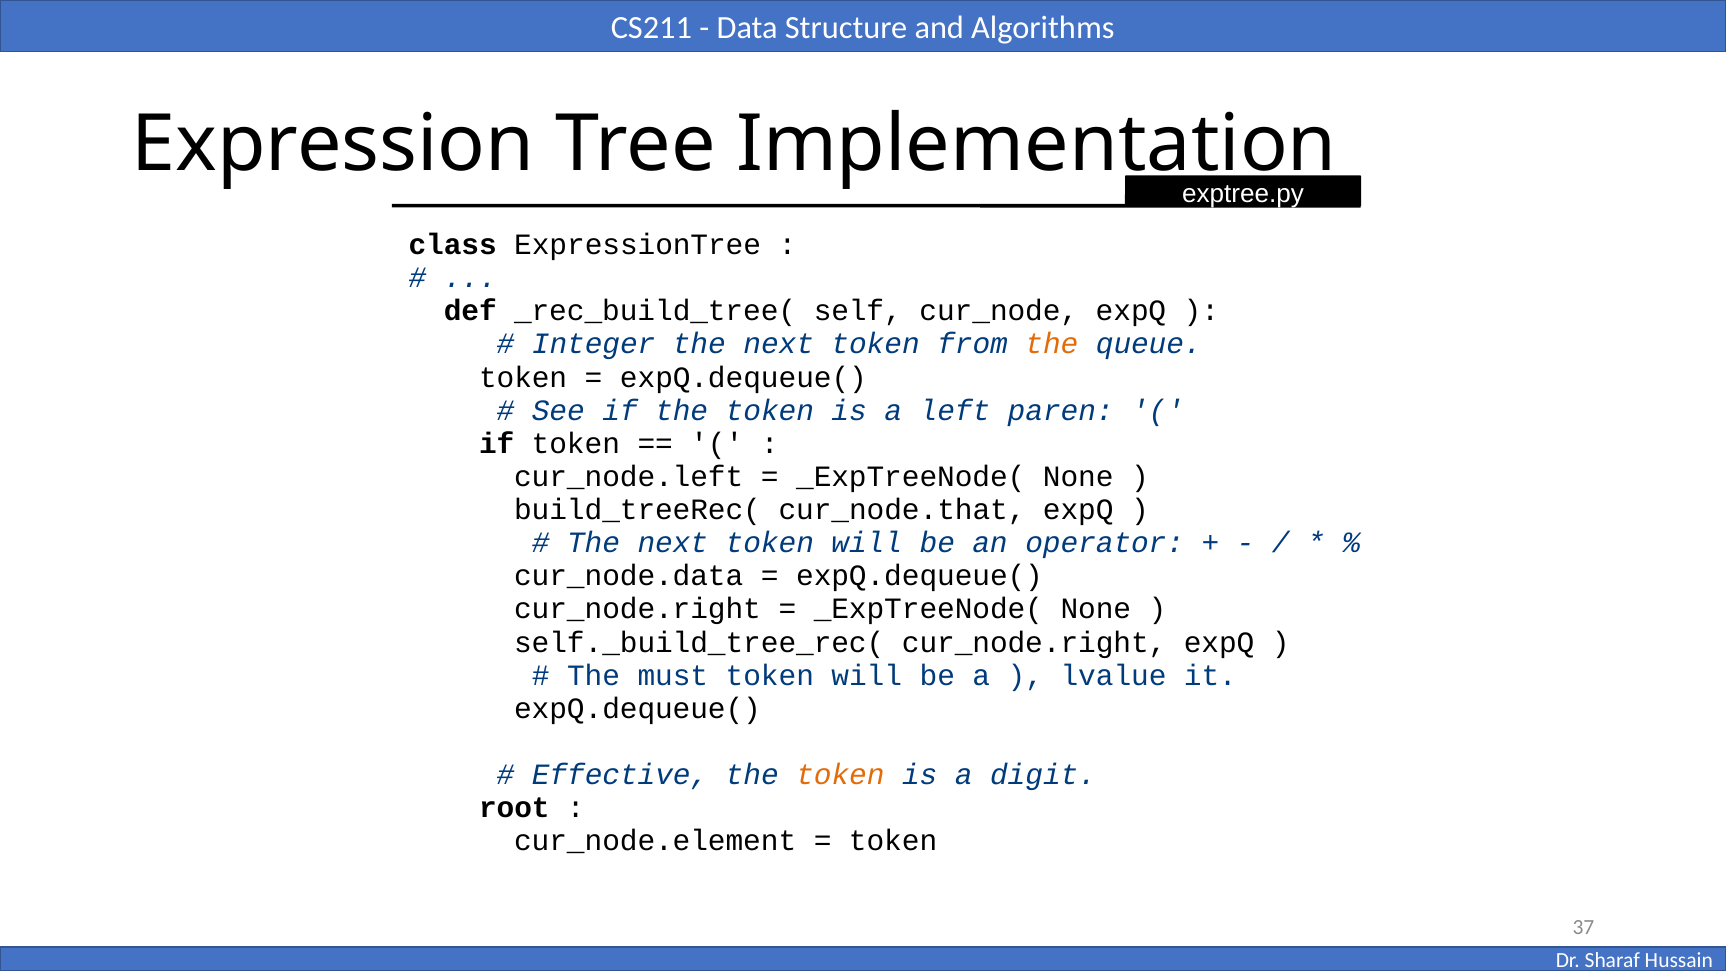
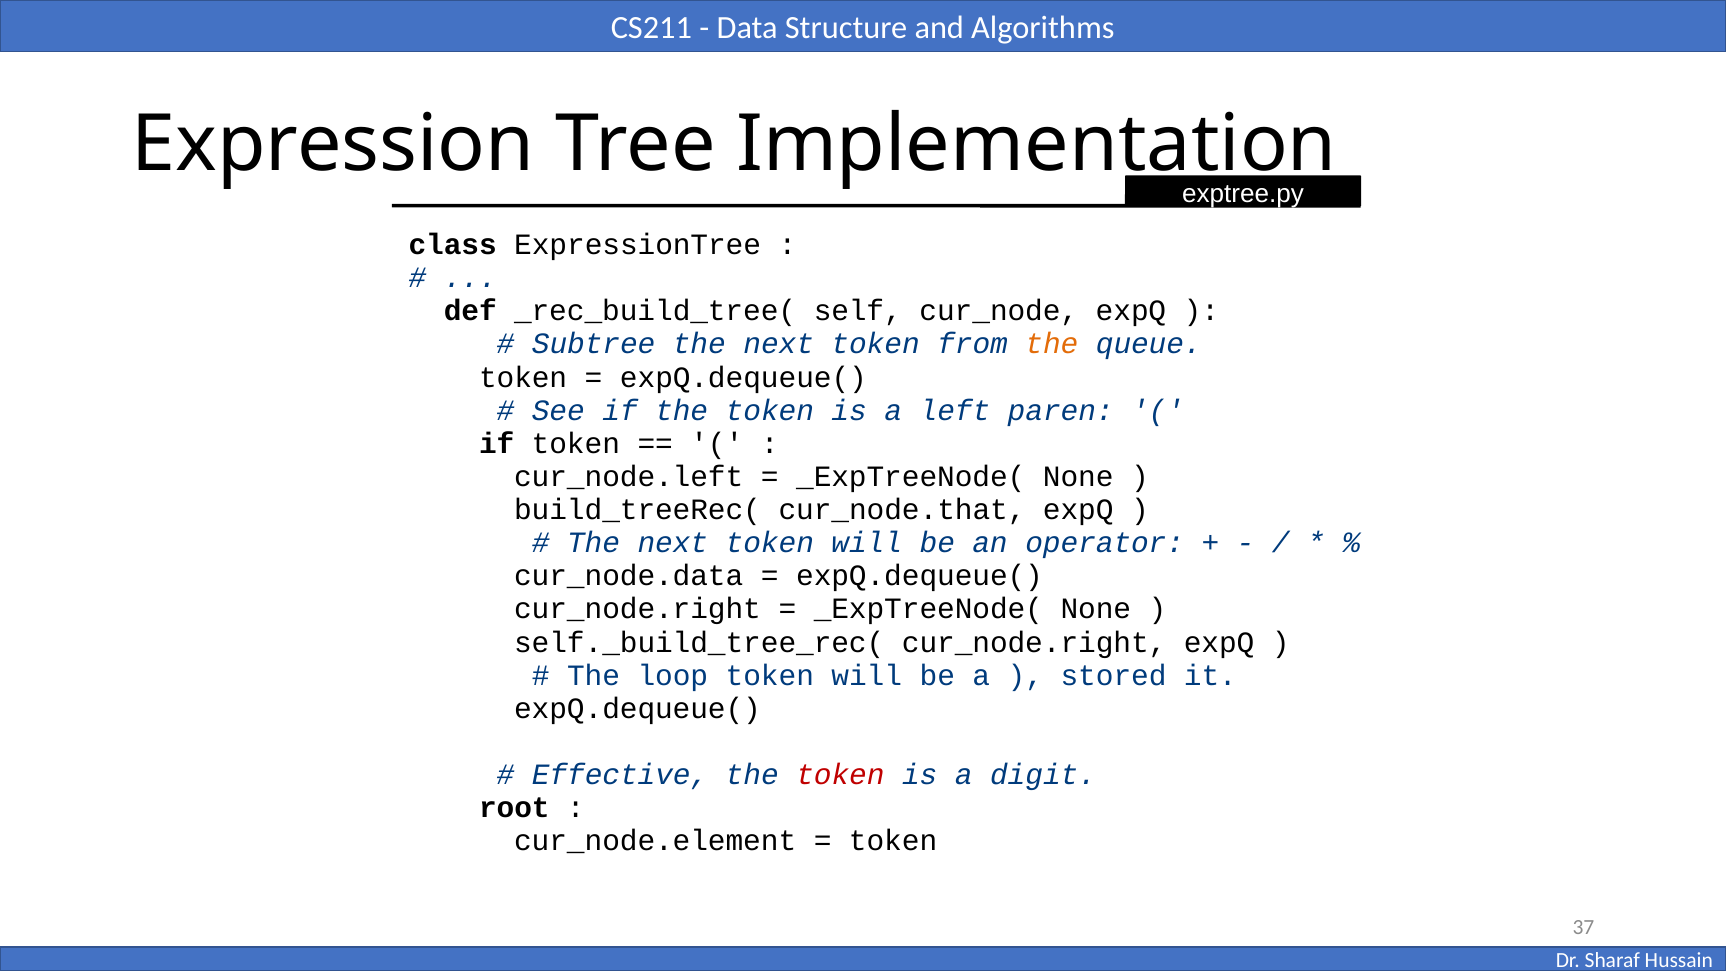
Integer: Integer -> Subtree (594, 344)
must: must -> loop (673, 675)
lvalue: lvalue -> stored (1114, 675)
token colour: orange -> red (840, 775)
